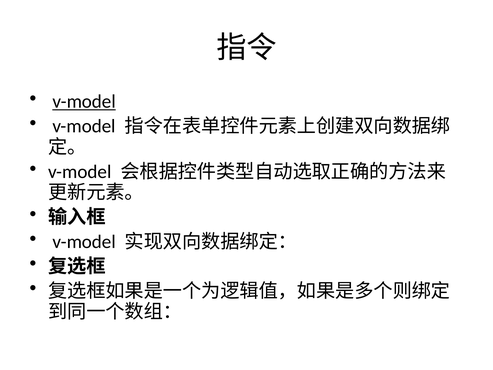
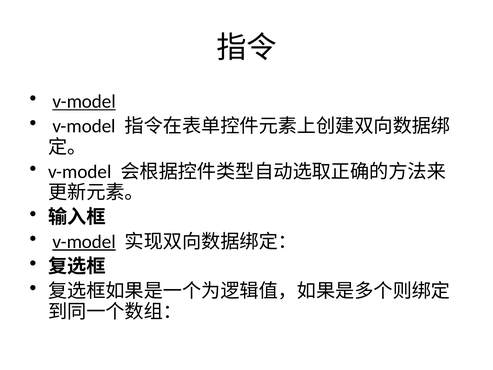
v-model underline: none -> present (84, 242)
